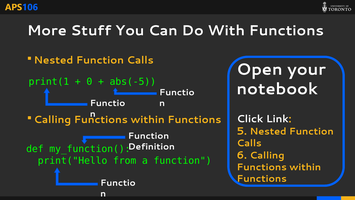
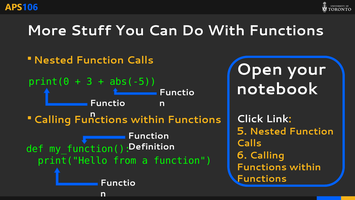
print(1: print(1 -> print(0 (49, 82)
0: 0 -> 3 (89, 82)
